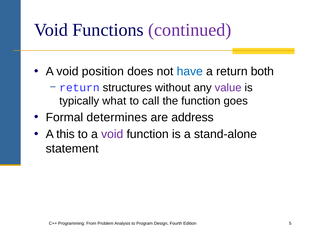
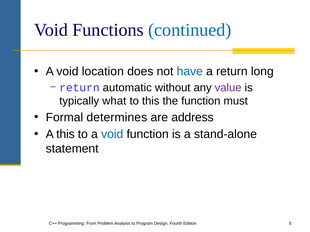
continued colour: purple -> blue (190, 30)
position: position -> location (103, 72)
both: both -> long (262, 72)
structures: structures -> automatic (127, 88)
to call: call -> this (151, 101)
goes: goes -> must (236, 101)
void colour: purple -> blue (112, 134)
